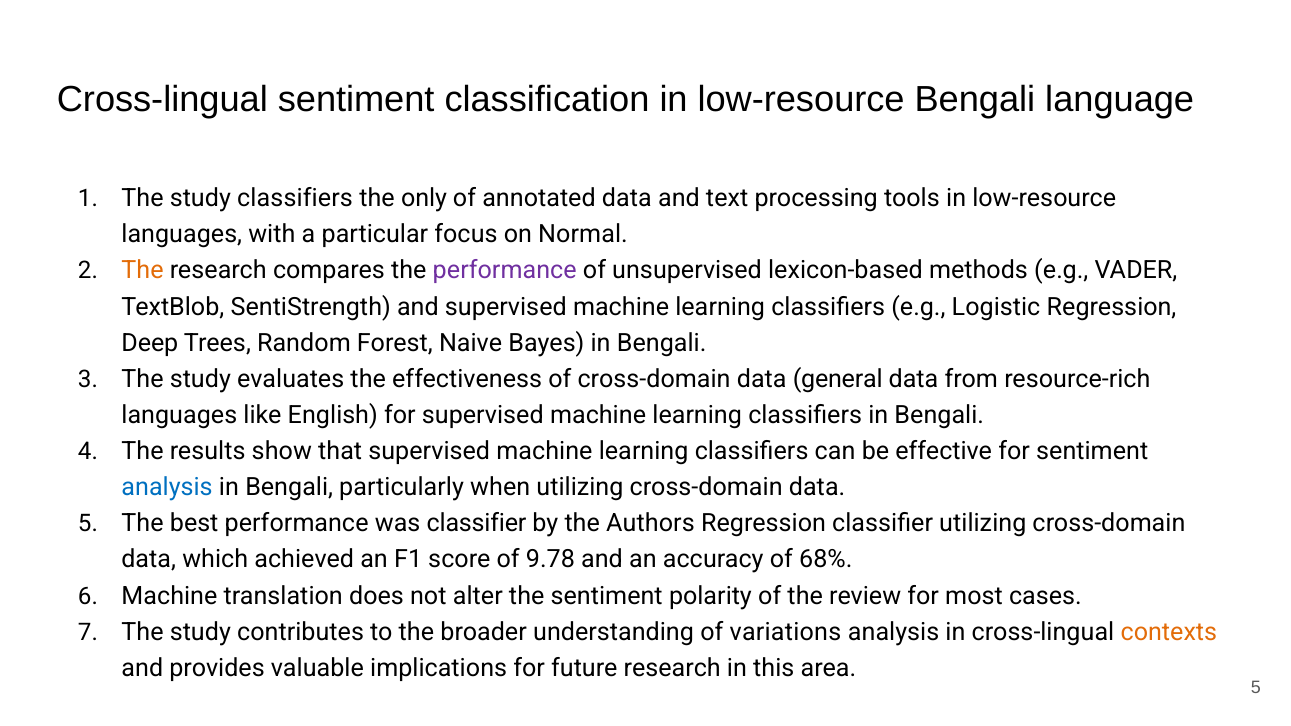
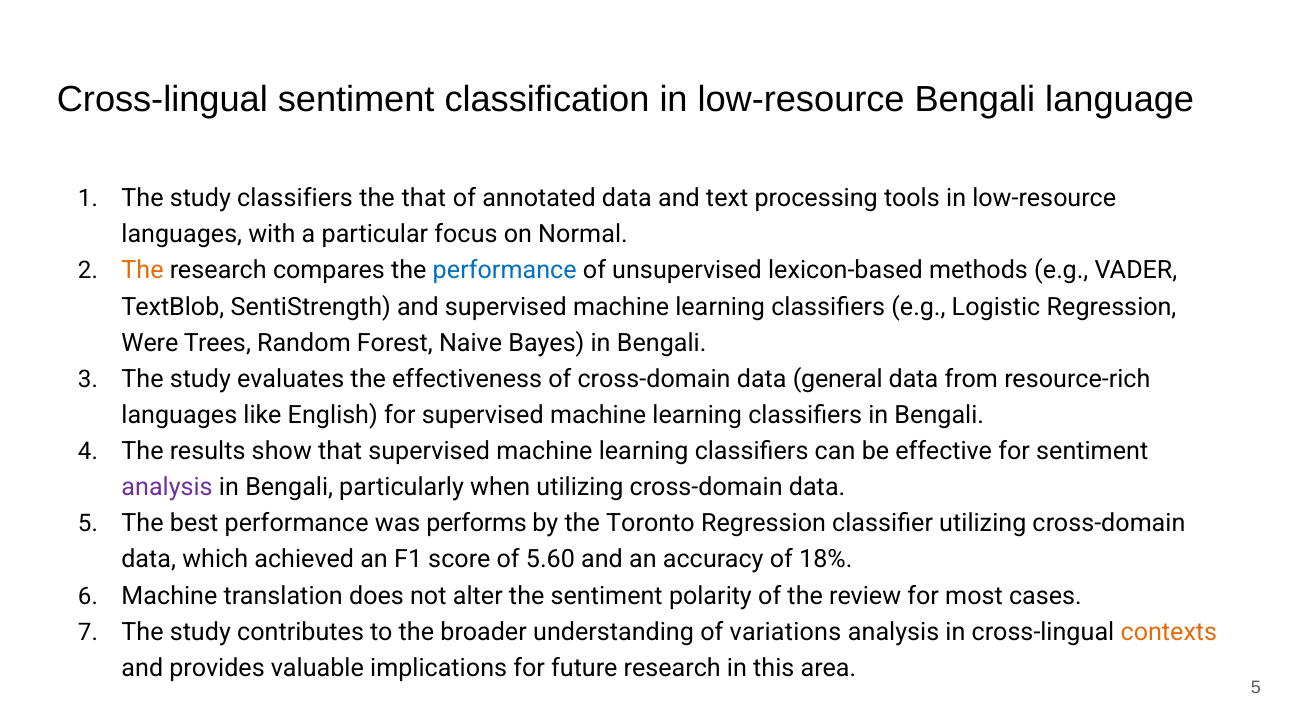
the only: only -> that (424, 198)
performance colour: purple -> blue (505, 271)
Deep: Deep -> Were (150, 343)
analysis colour: blue -> purple (167, 488)
was classifier: classifier -> performs (477, 524)
Authors: Authors -> Toronto (651, 524)
9.78: 9.78 -> 5.60 (550, 560)
68%: 68% -> 18% (826, 560)
